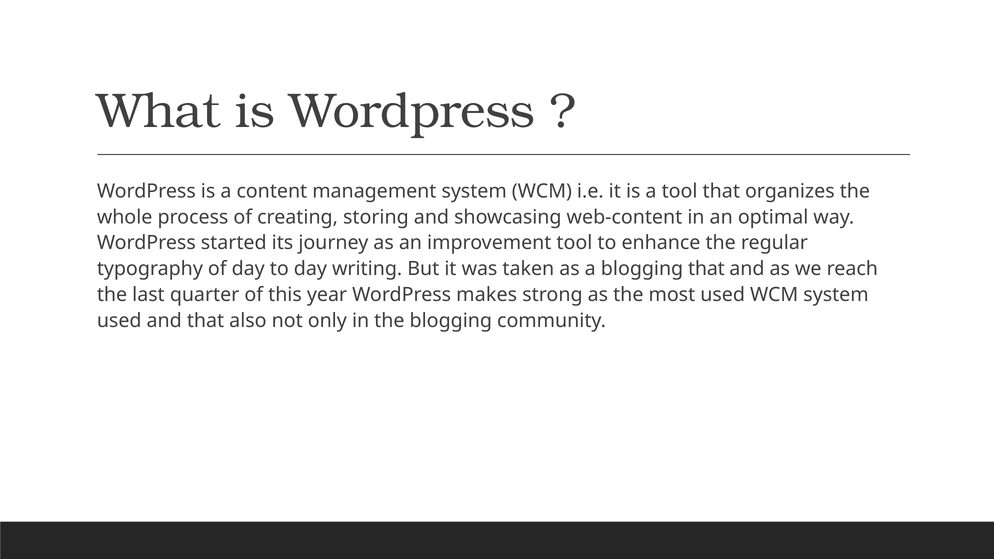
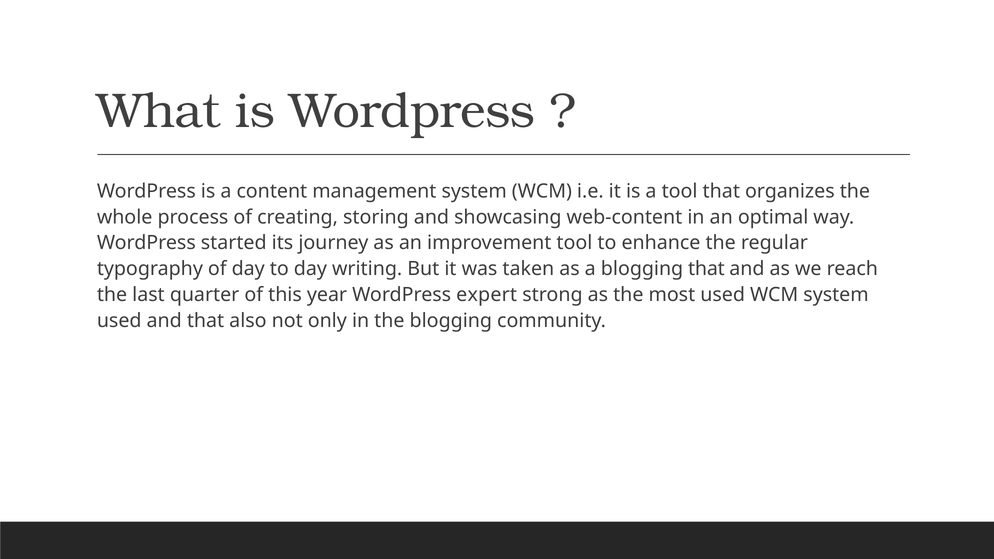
makes: makes -> expert (487, 295)
